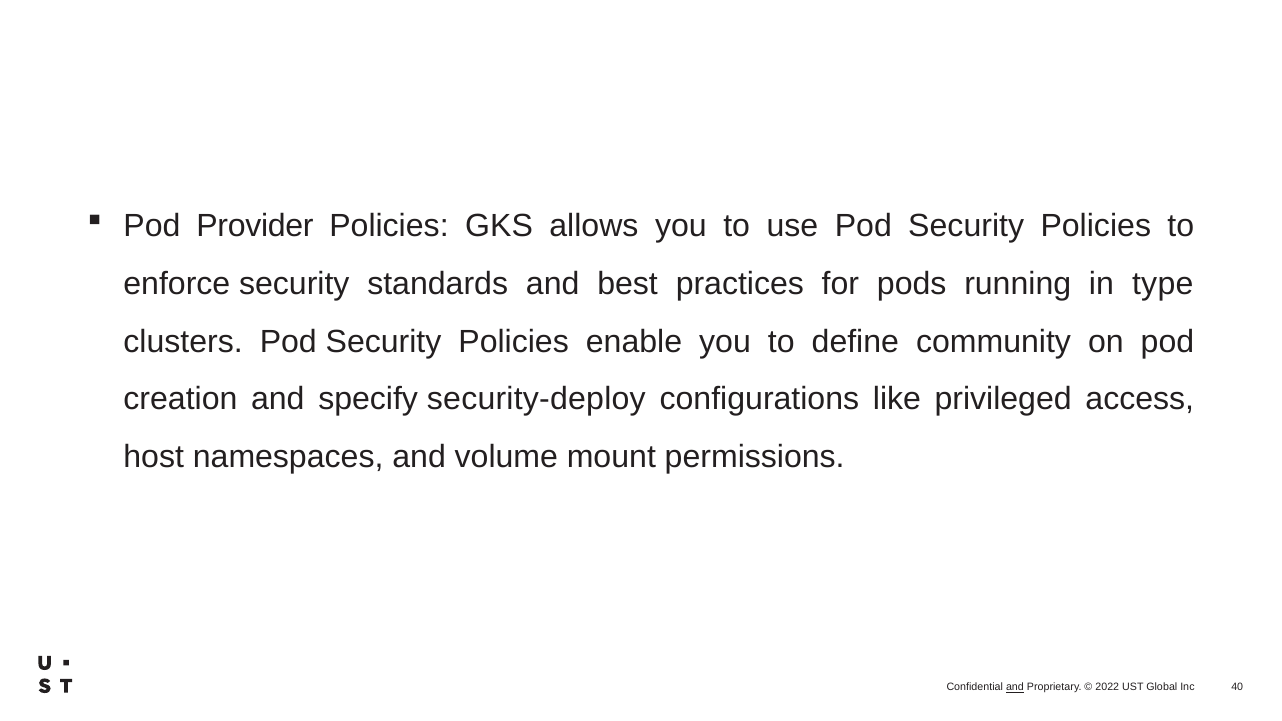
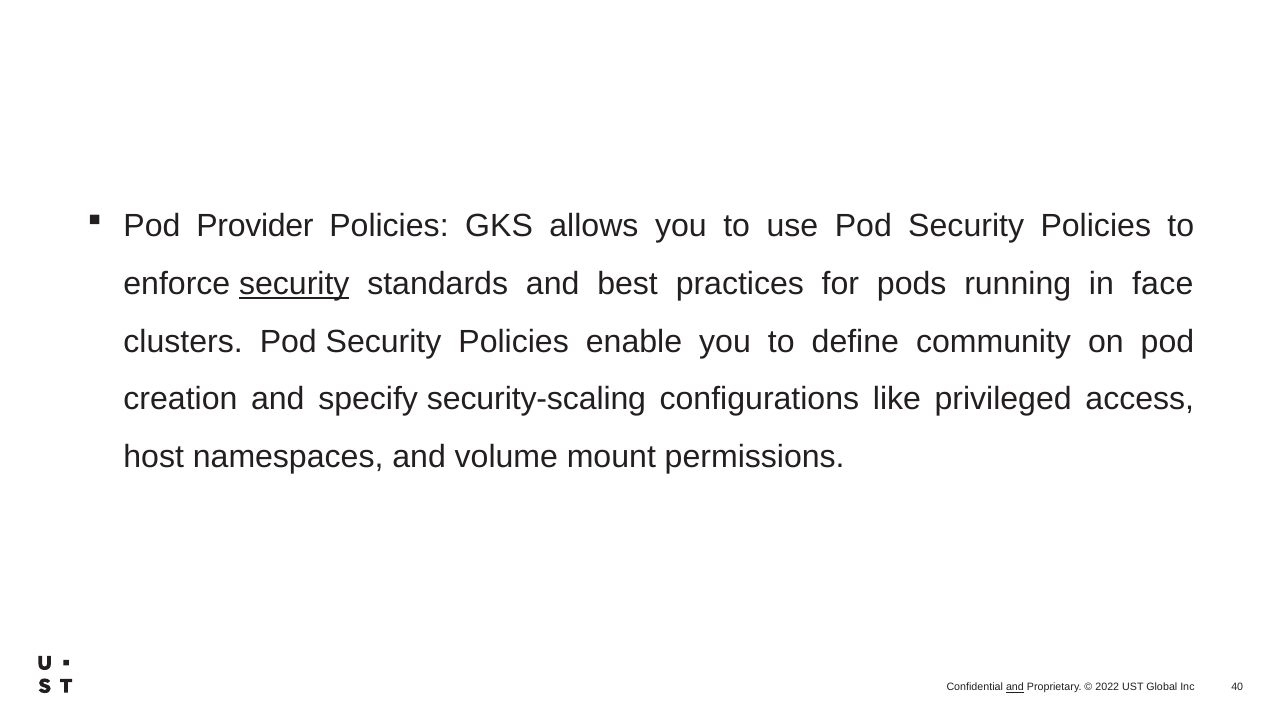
security underline: none -> present (294, 284)
type: type -> face (1163, 284)
security-deploy: security-deploy -> security-scaling (537, 399)
